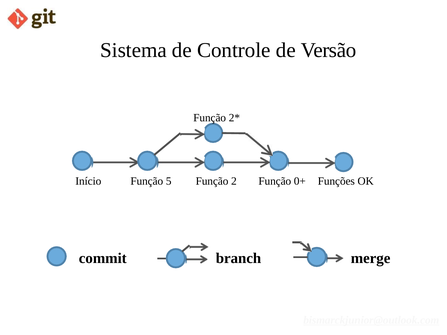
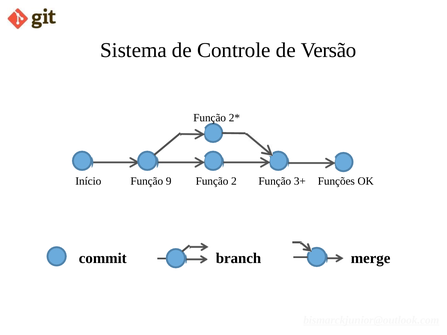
5: 5 -> 9 (169, 181)
0+: 0+ -> 3+ (300, 181)
